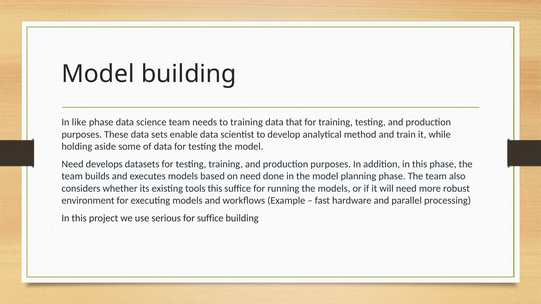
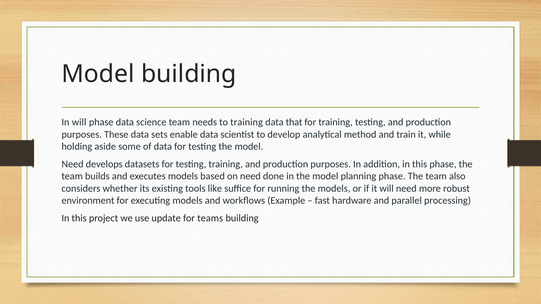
In like: like -> will (79, 122)
tools this: this -> like (215, 189)
serious: serious -> update (166, 218)
for suffice: suffice -> teams (210, 218)
